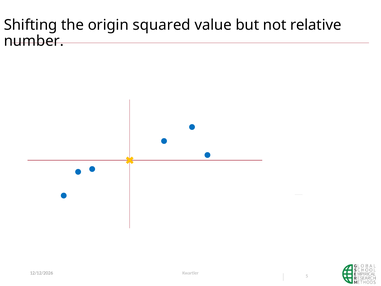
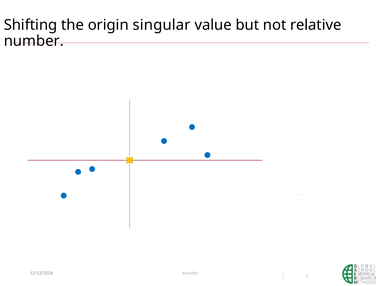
squared: squared -> singular (162, 25)
